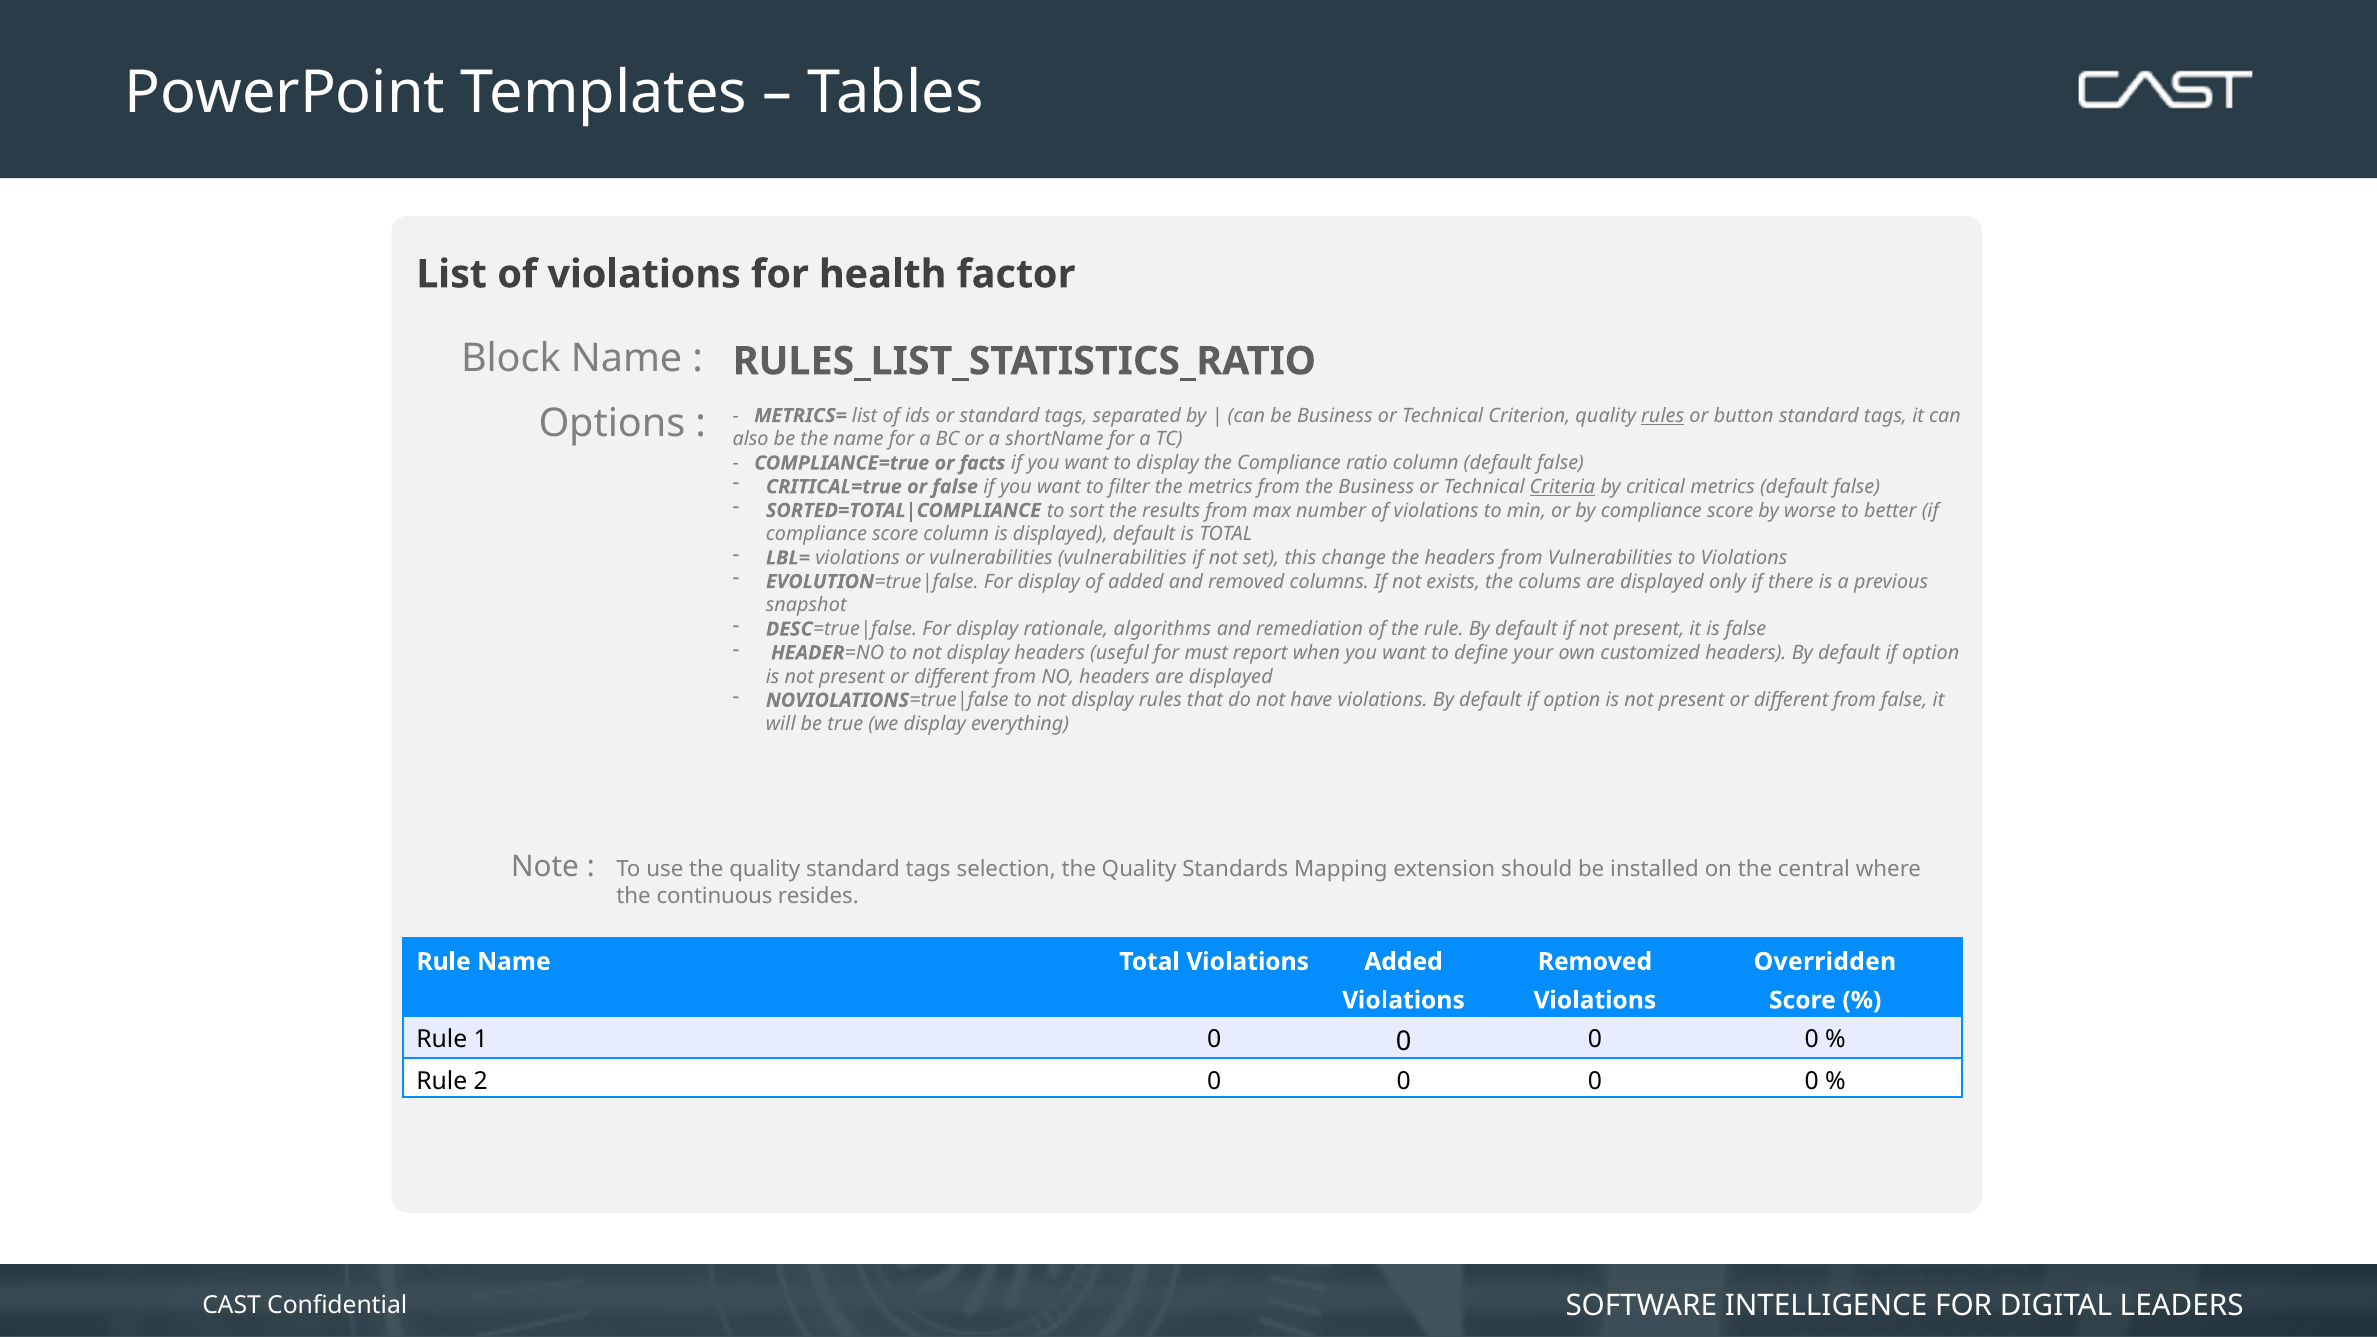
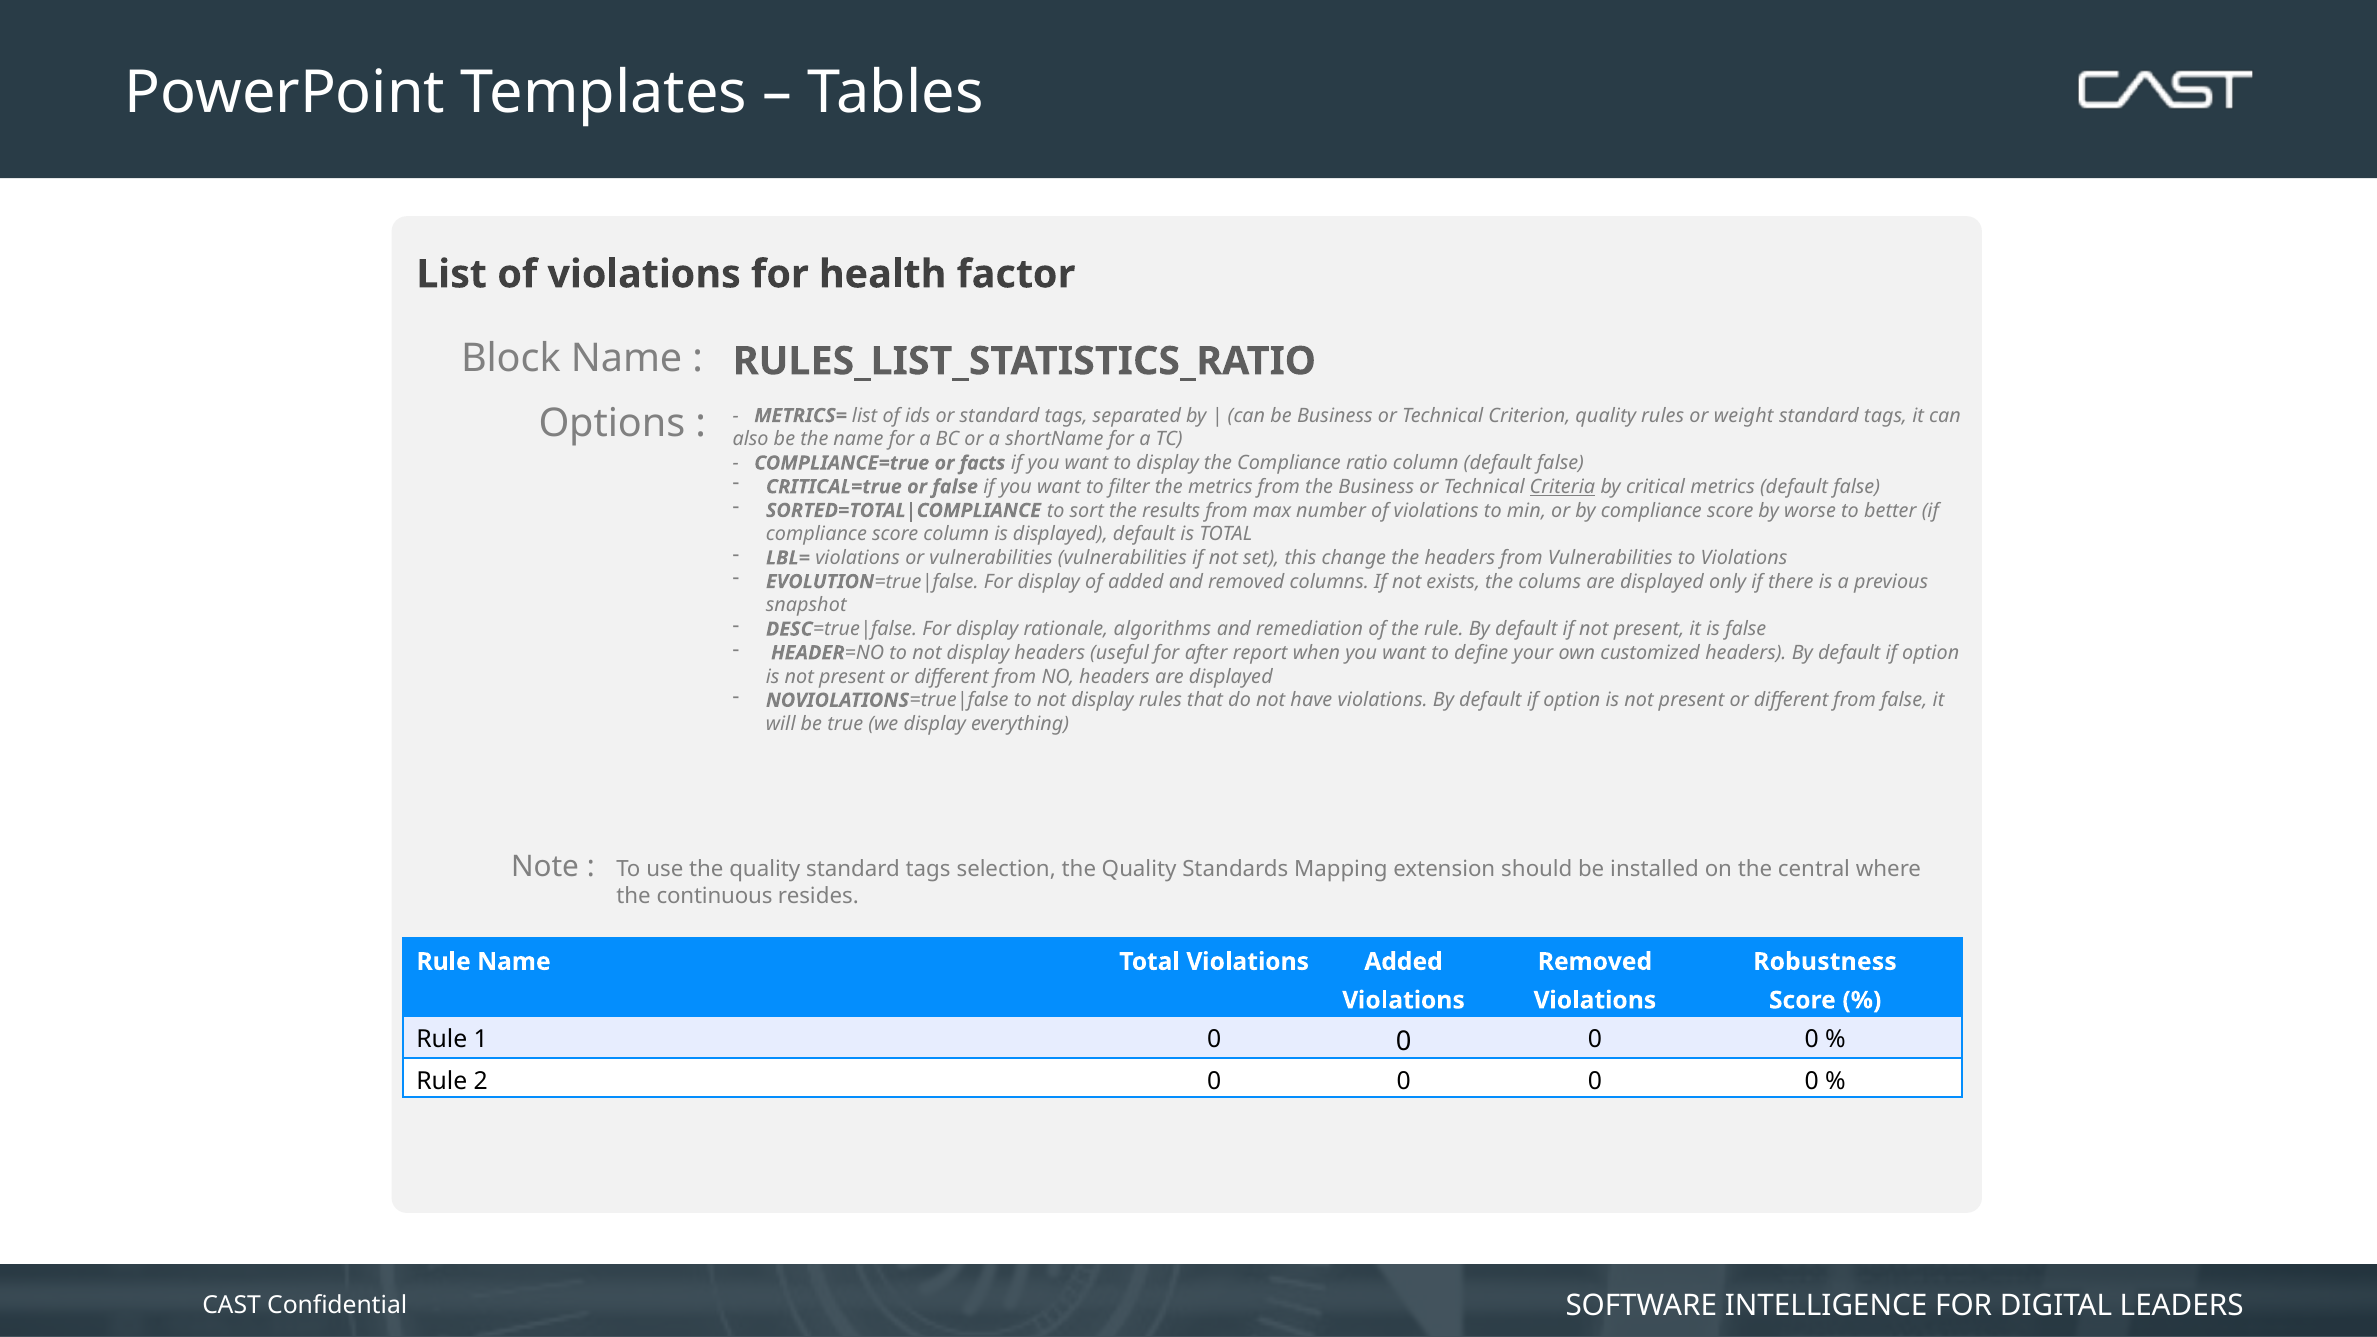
rules underline: present -> none (1663, 416)
button: button -> weight (1744, 416)
must: must -> after (1206, 653)
Overridden: Overridden -> Robustness (1825, 962)
